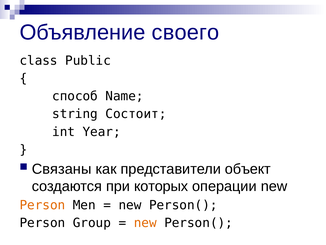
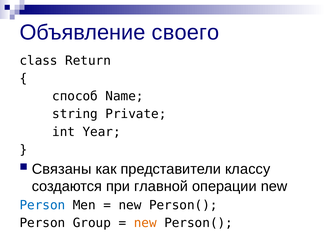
Public: Public -> Return (88, 60)
Состоит: Состоит -> Private (136, 114)
объект: объект -> классу (248, 169)
которых: которых -> главной (161, 186)
Person colour: orange -> blue (42, 205)
